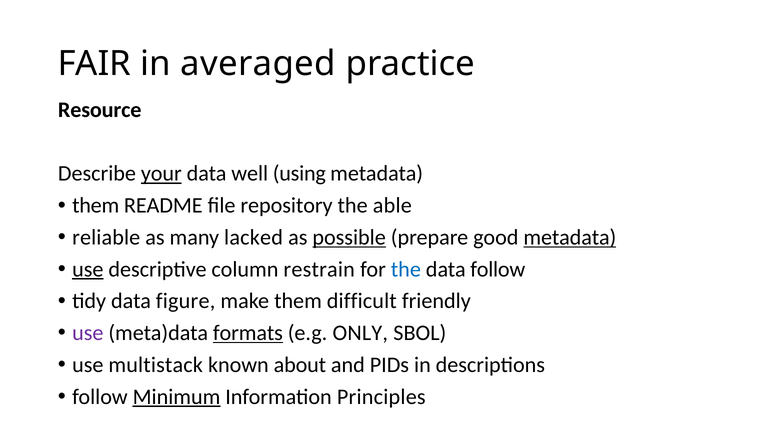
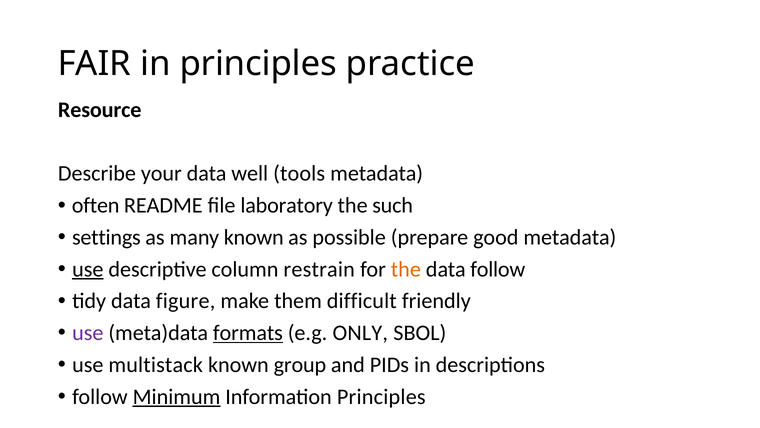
in averaged: averaged -> principles (258, 64)
your underline: present -> none (161, 173)
using: using -> tools (299, 173)
them: them -> often (96, 205)
repository: repository -> laboratory (287, 205)
able: able -> such (393, 205)
reliable: reliable -> settings (106, 237)
many lacked: lacked -> known (254, 237)
possible underline: present -> none (349, 237)
metadata underline: present -> none (570, 237)
the colour: blue -> orange (406, 269)
about: about -> group (300, 364)
